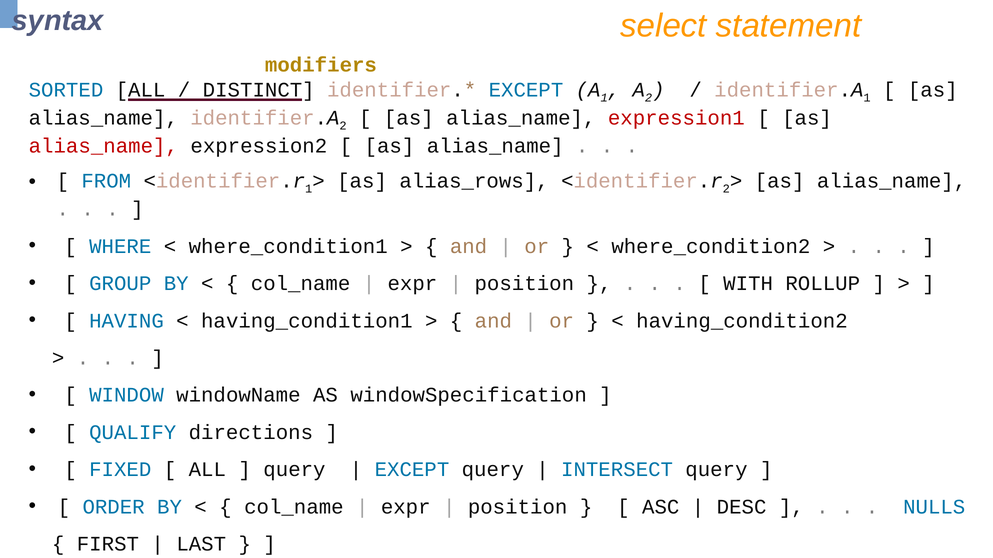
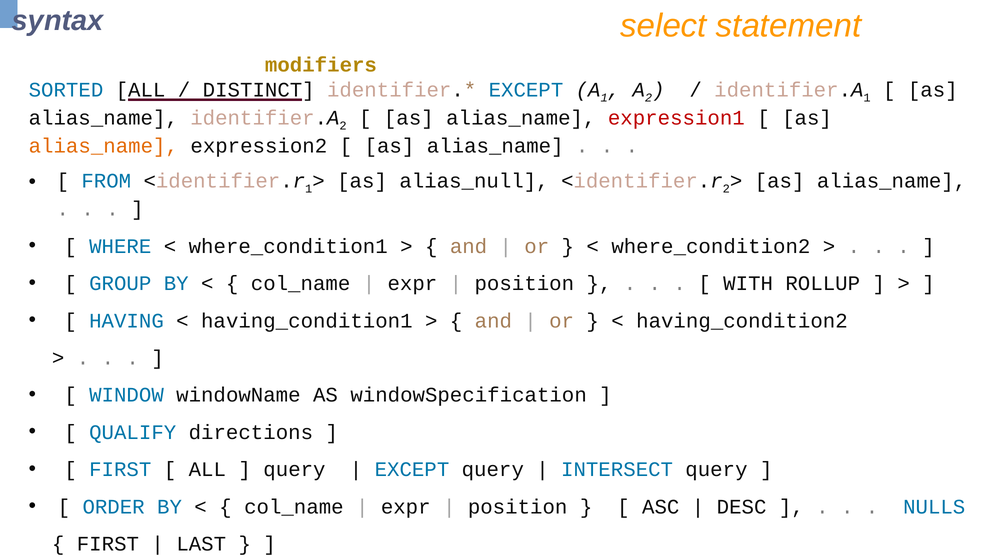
alias_name colour: red -> orange (103, 146)
alias_rows: alias_rows -> alias_null (474, 181)
FIXED: FIXED -> FIRST (120, 470)
